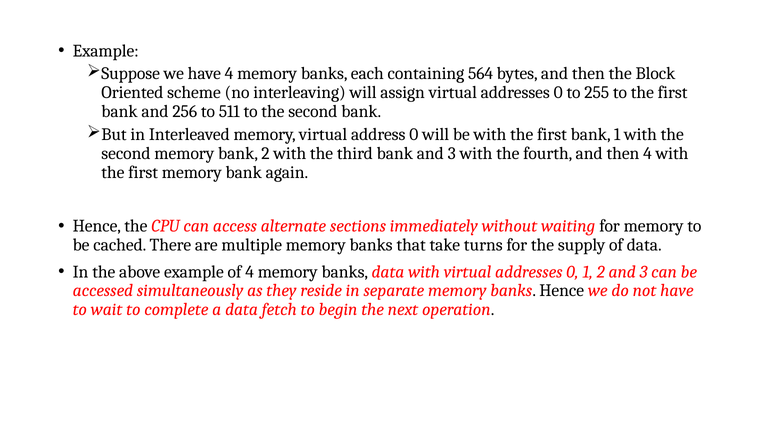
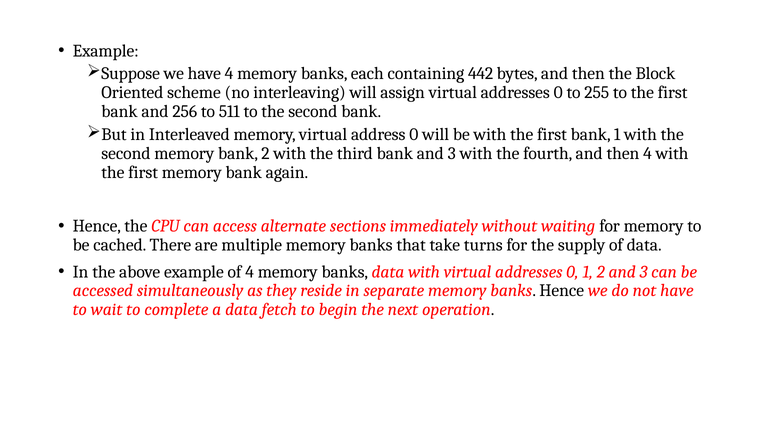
564: 564 -> 442 (481, 74)
